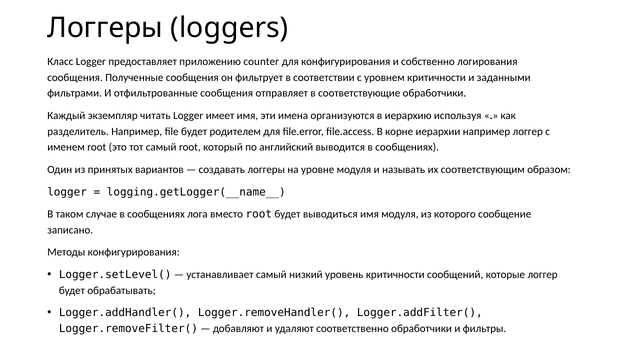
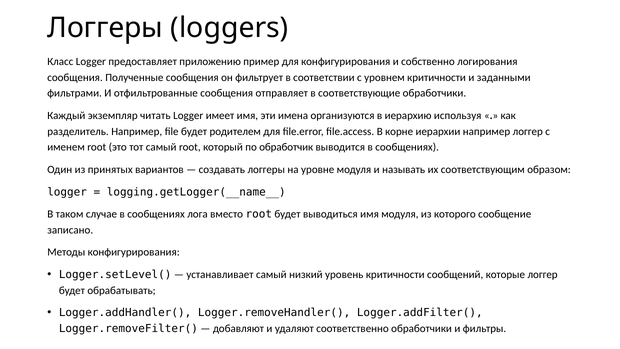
counter: counter -> пример (261, 62)
английский: английский -> обработчик (286, 147)
